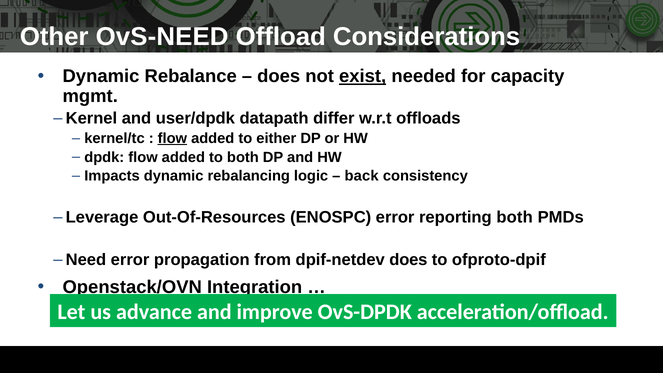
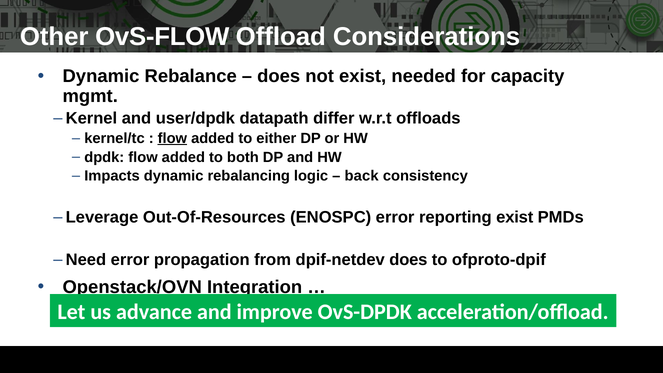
OvS-NEED: OvS-NEED -> OvS-FLOW (162, 37)
exist underline: present -> none (363, 76)
reporting both: both -> exist (515, 217)
